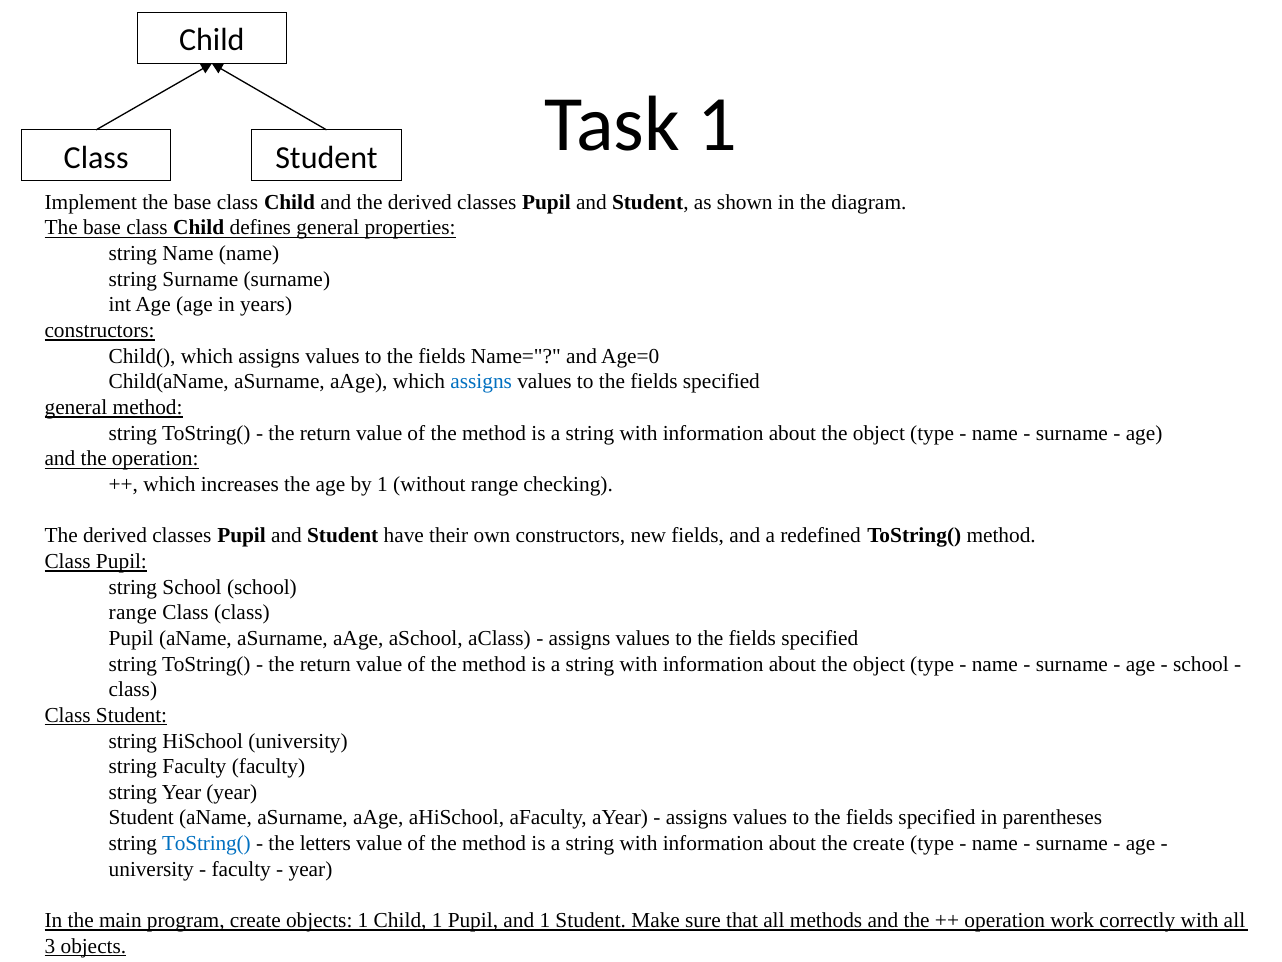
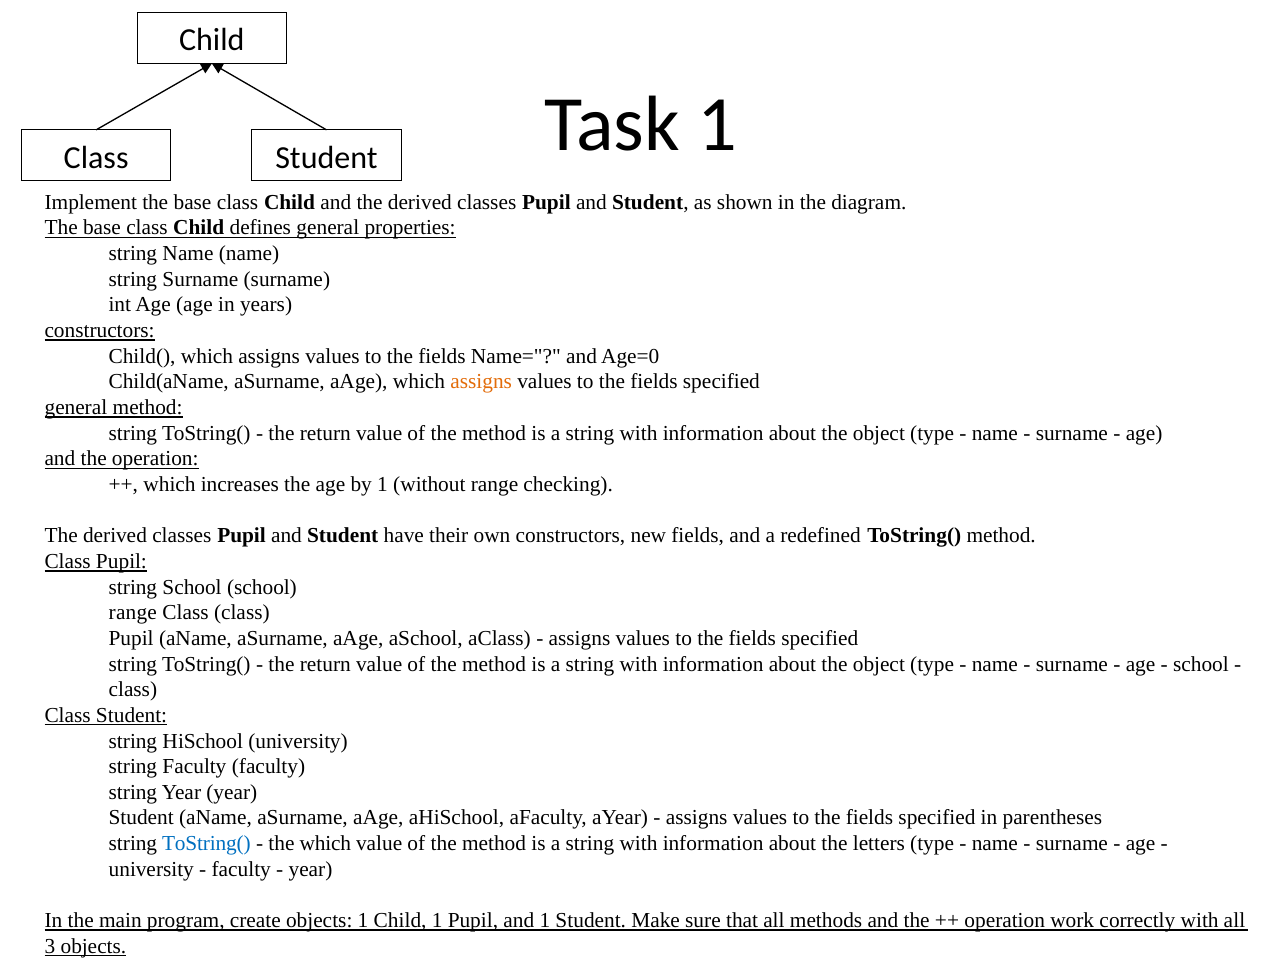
assigns colour: blue -> orange (481, 382)
the letters: letters -> which (325, 843)
the create: create -> letters (879, 843)
